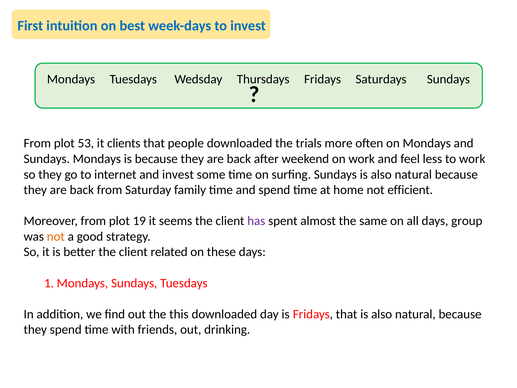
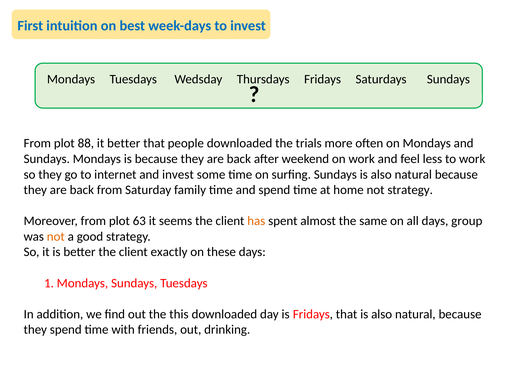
53: 53 -> 88 (86, 143)
it clients: clients -> better (124, 143)
not efficient: efficient -> strategy (410, 190)
19: 19 -> 63 (139, 221)
has colour: purple -> orange (256, 221)
related: related -> exactly (169, 252)
